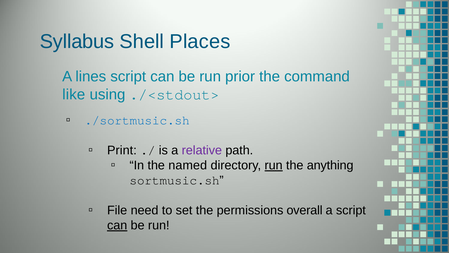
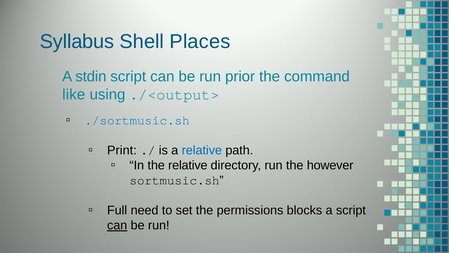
lines: lines -> stdin (91, 76)
./<stdout>: ./<stdout> -> ./<output> (174, 94)
relative colour: purple -> blue (202, 150)
the named: named -> relative (188, 165)
run underline: present -> none (274, 165)
anything: anything -> however (330, 165)
File: File -> Full (117, 210)
overall: overall -> blocks (304, 210)
